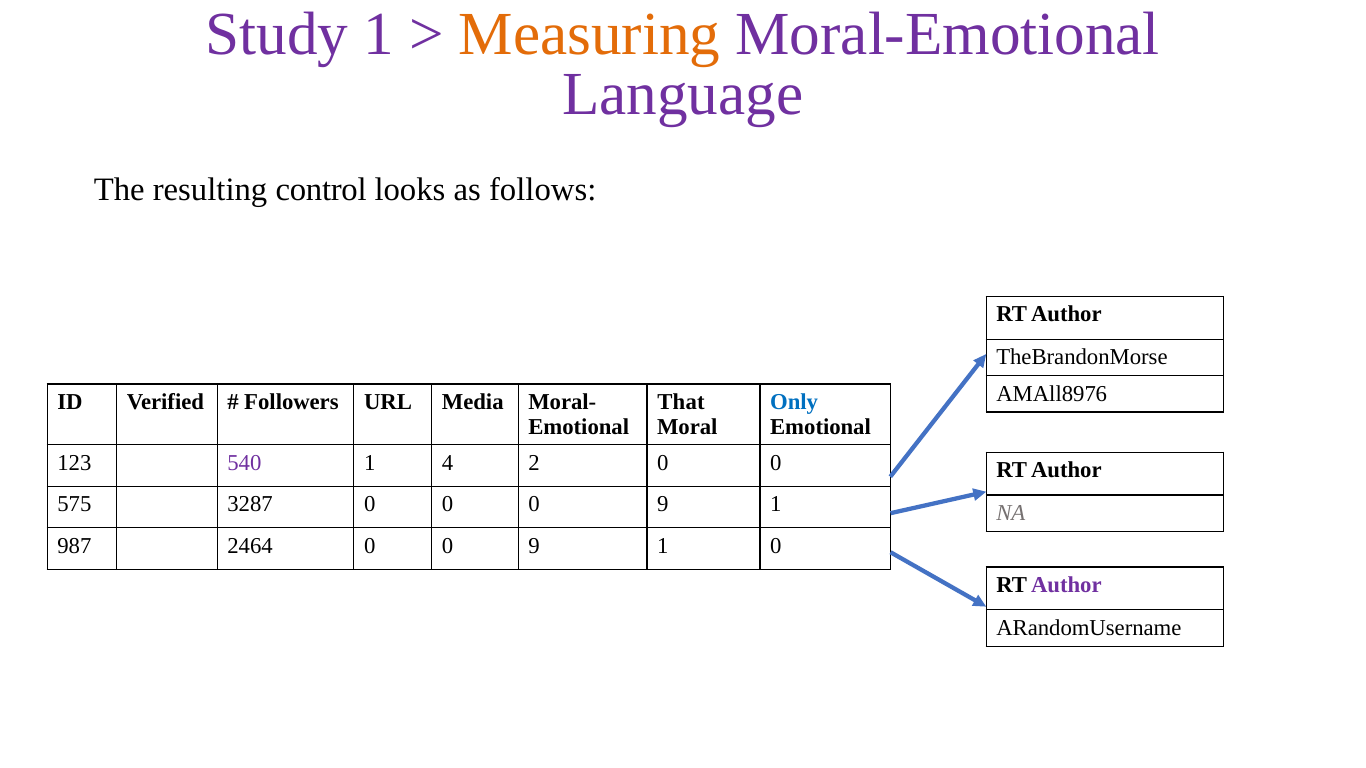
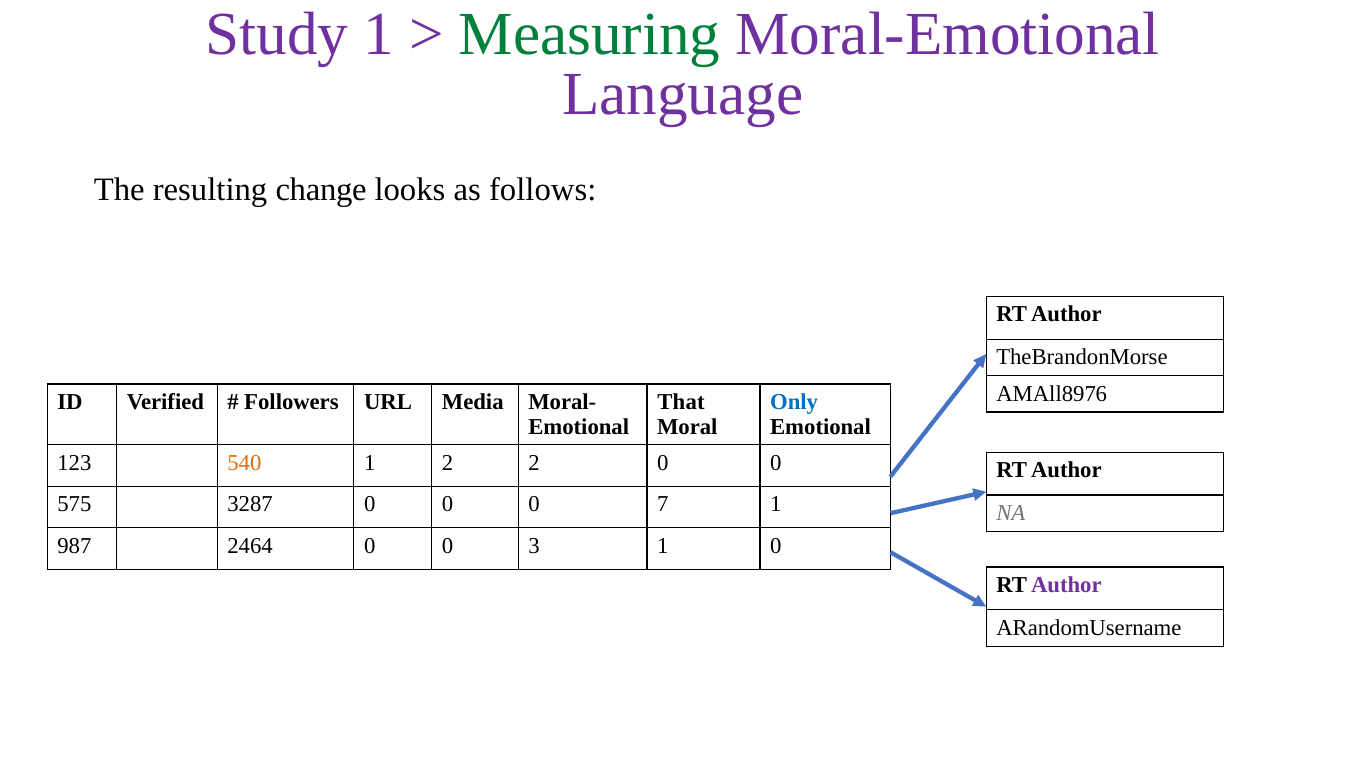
Measuring colour: orange -> green (590, 35)
control: control -> change (321, 190)
540 colour: purple -> orange (244, 463)
1 4: 4 -> 2 (448, 463)
0 0 0 9: 9 -> 7 (663, 505)
2464 0 0 9: 9 -> 3 (534, 546)
